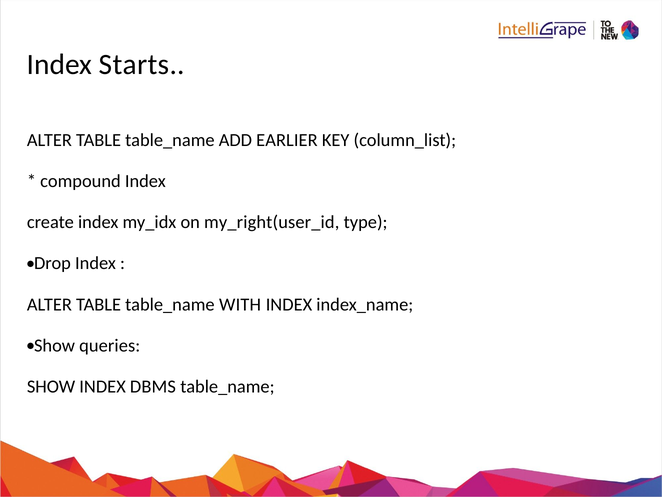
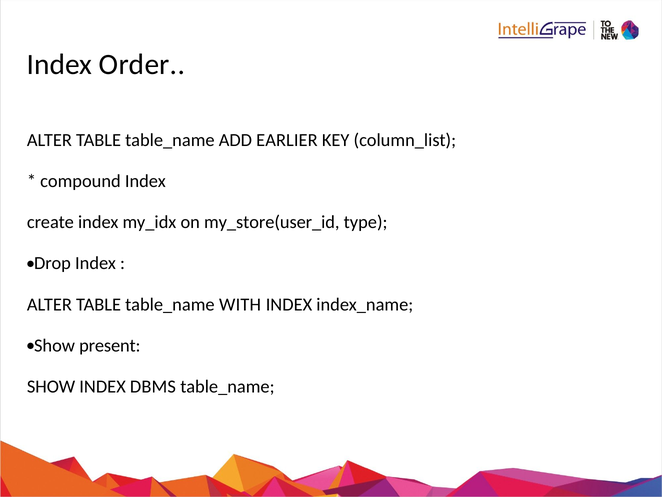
Starts: Starts -> Order (142, 65)
my_right(user_id: my_right(user_id -> my_store(user_id (272, 222)
queries: queries -> present (110, 345)
